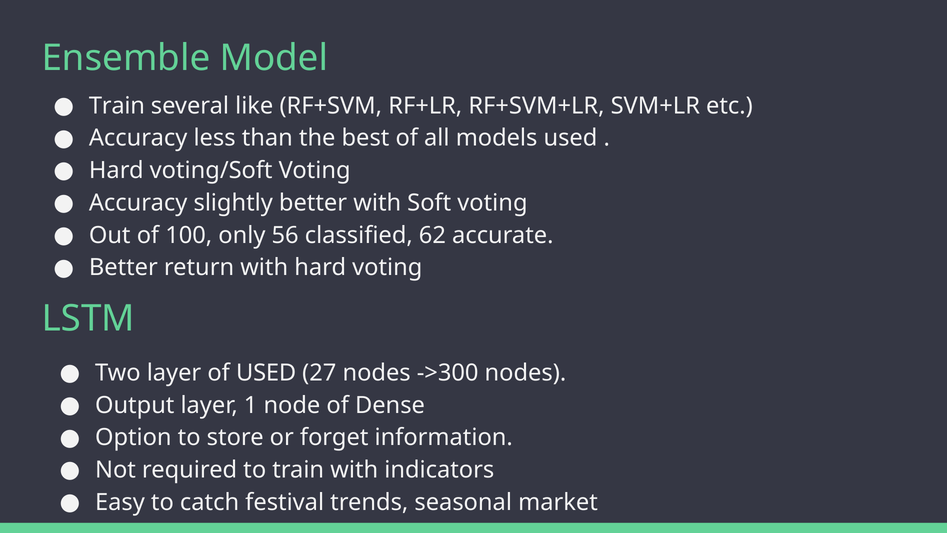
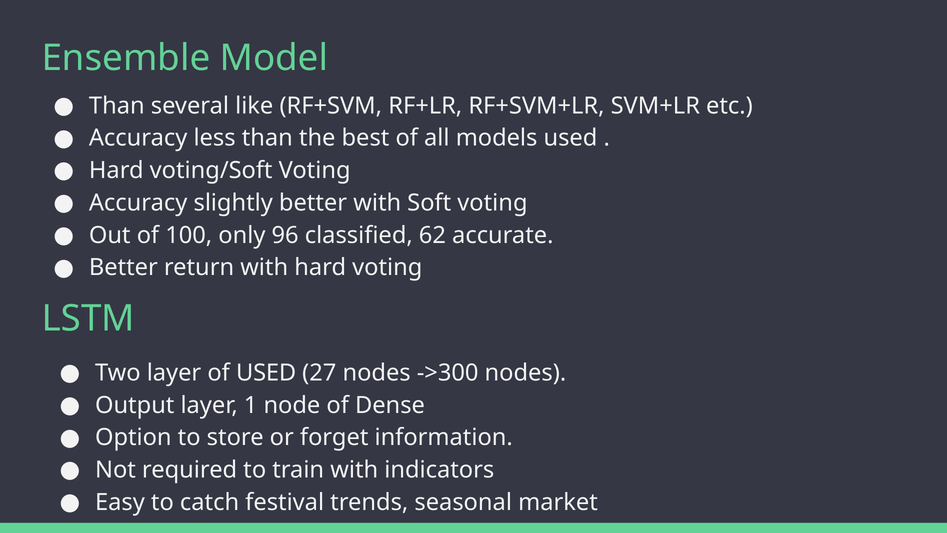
Train: Train -> Than (117, 106)
56: 56 -> 96 (285, 235)
